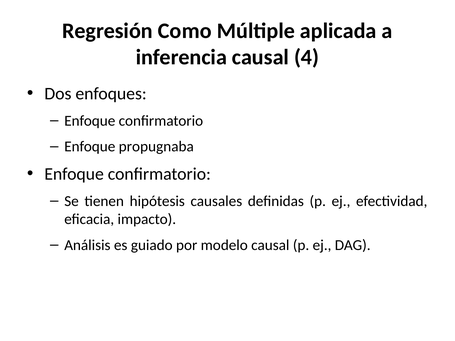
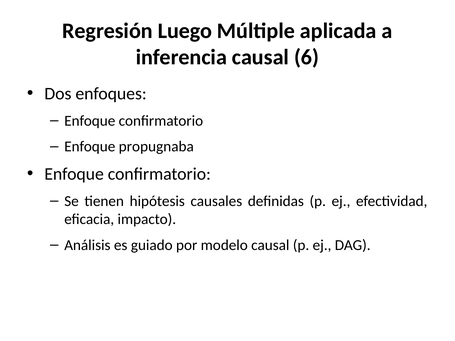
Como: Como -> Luego (185, 31)
4: 4 -> 6 (307, 57)
